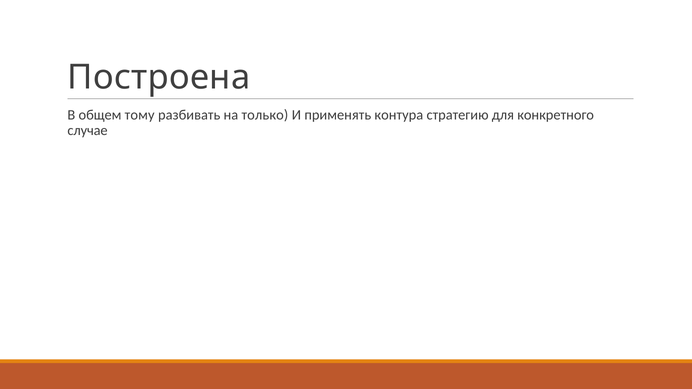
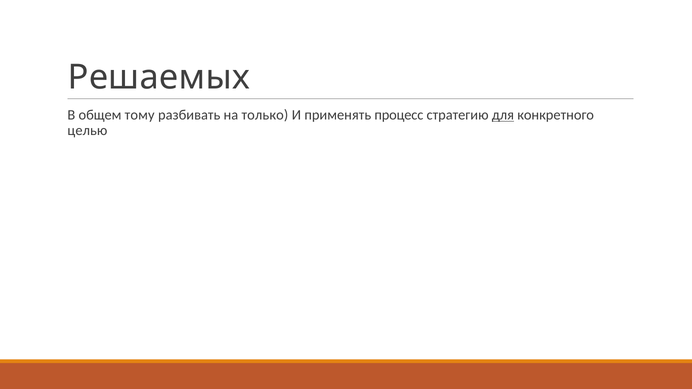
Построена: Построена -> Решаемых (159, 78)
контура: контура -> процесс (399, 115)
для underline: none -> present (503, 115)
случае: случае -> целью (87, 131)
